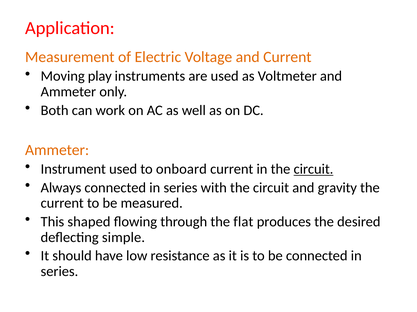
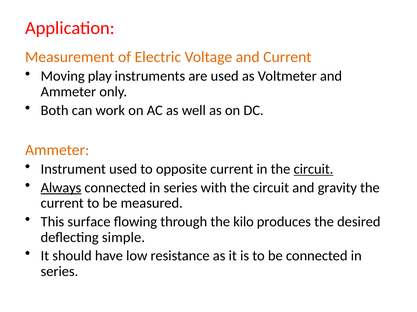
onboard: onboard -> opposite (181, 170)
Always underline: none -> present (61, 188)
shaped: shaped -> surface (89, 222)
flat: flat -> kilo (244, 222)
